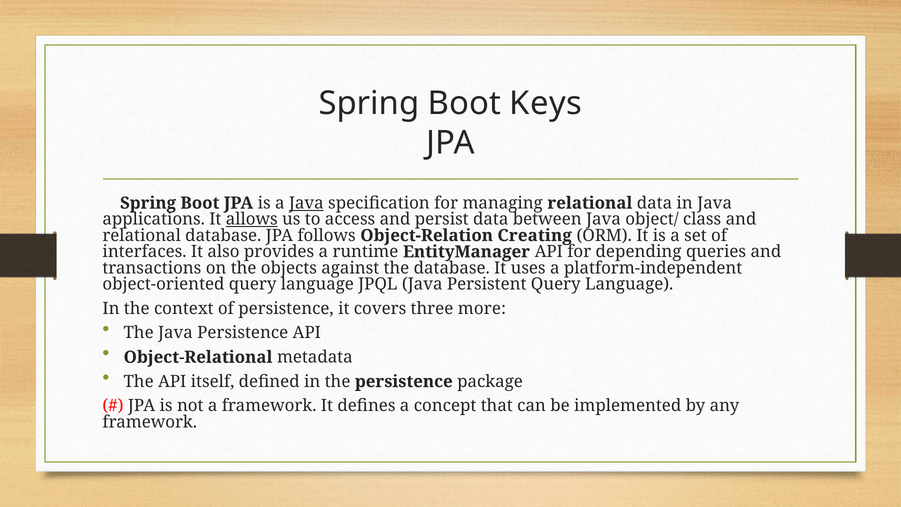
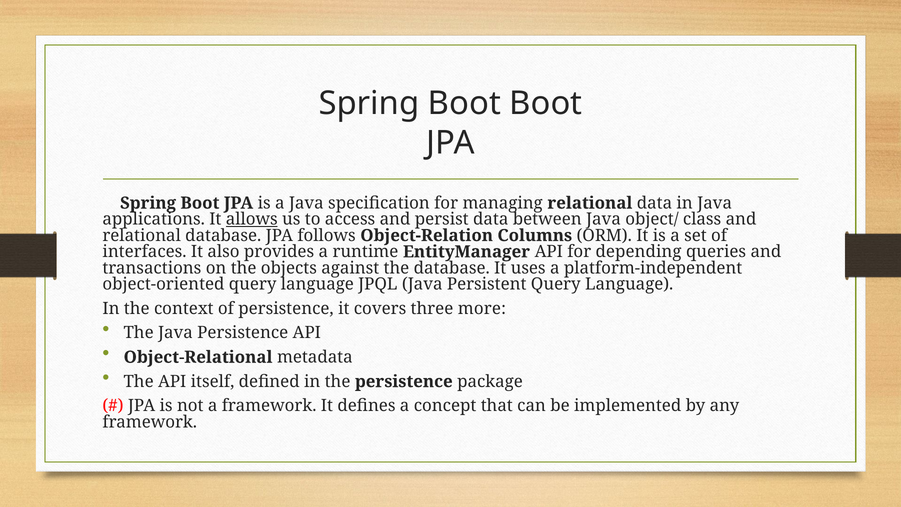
Boot Keys: Keys -> Boot (546, 103)
Java underline: present -> none (306, 203)
Creating: Creating -> Columns (535, 235)
